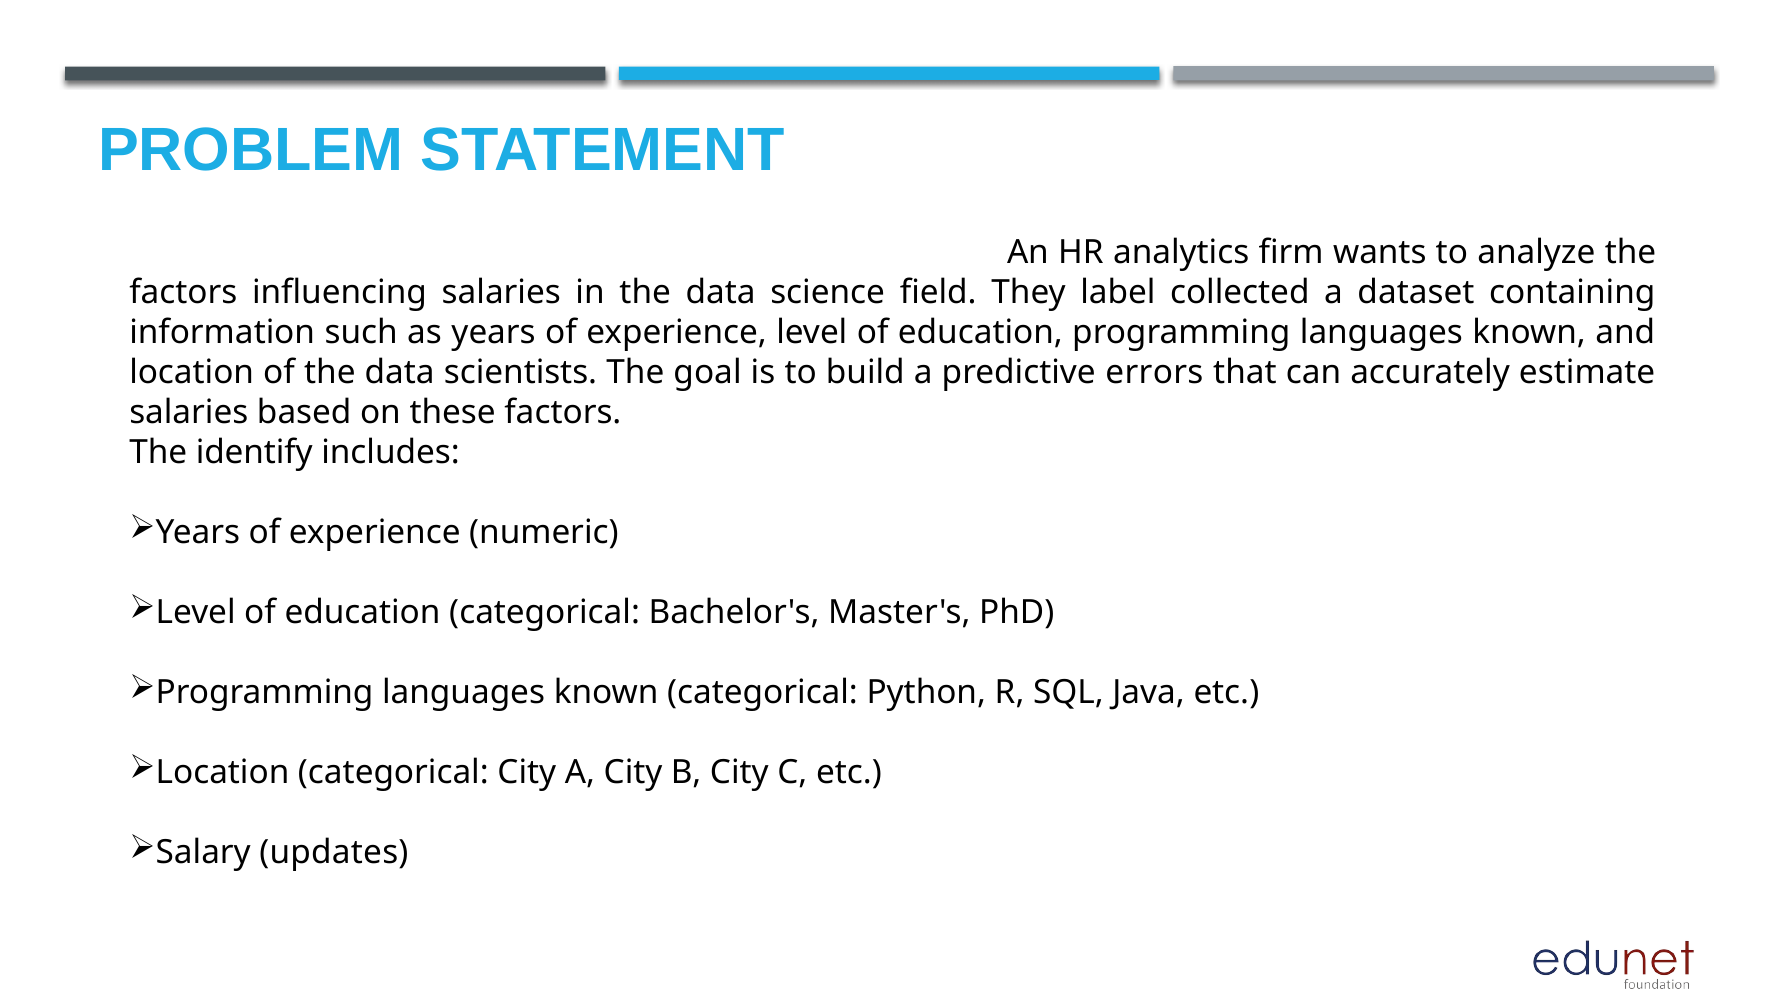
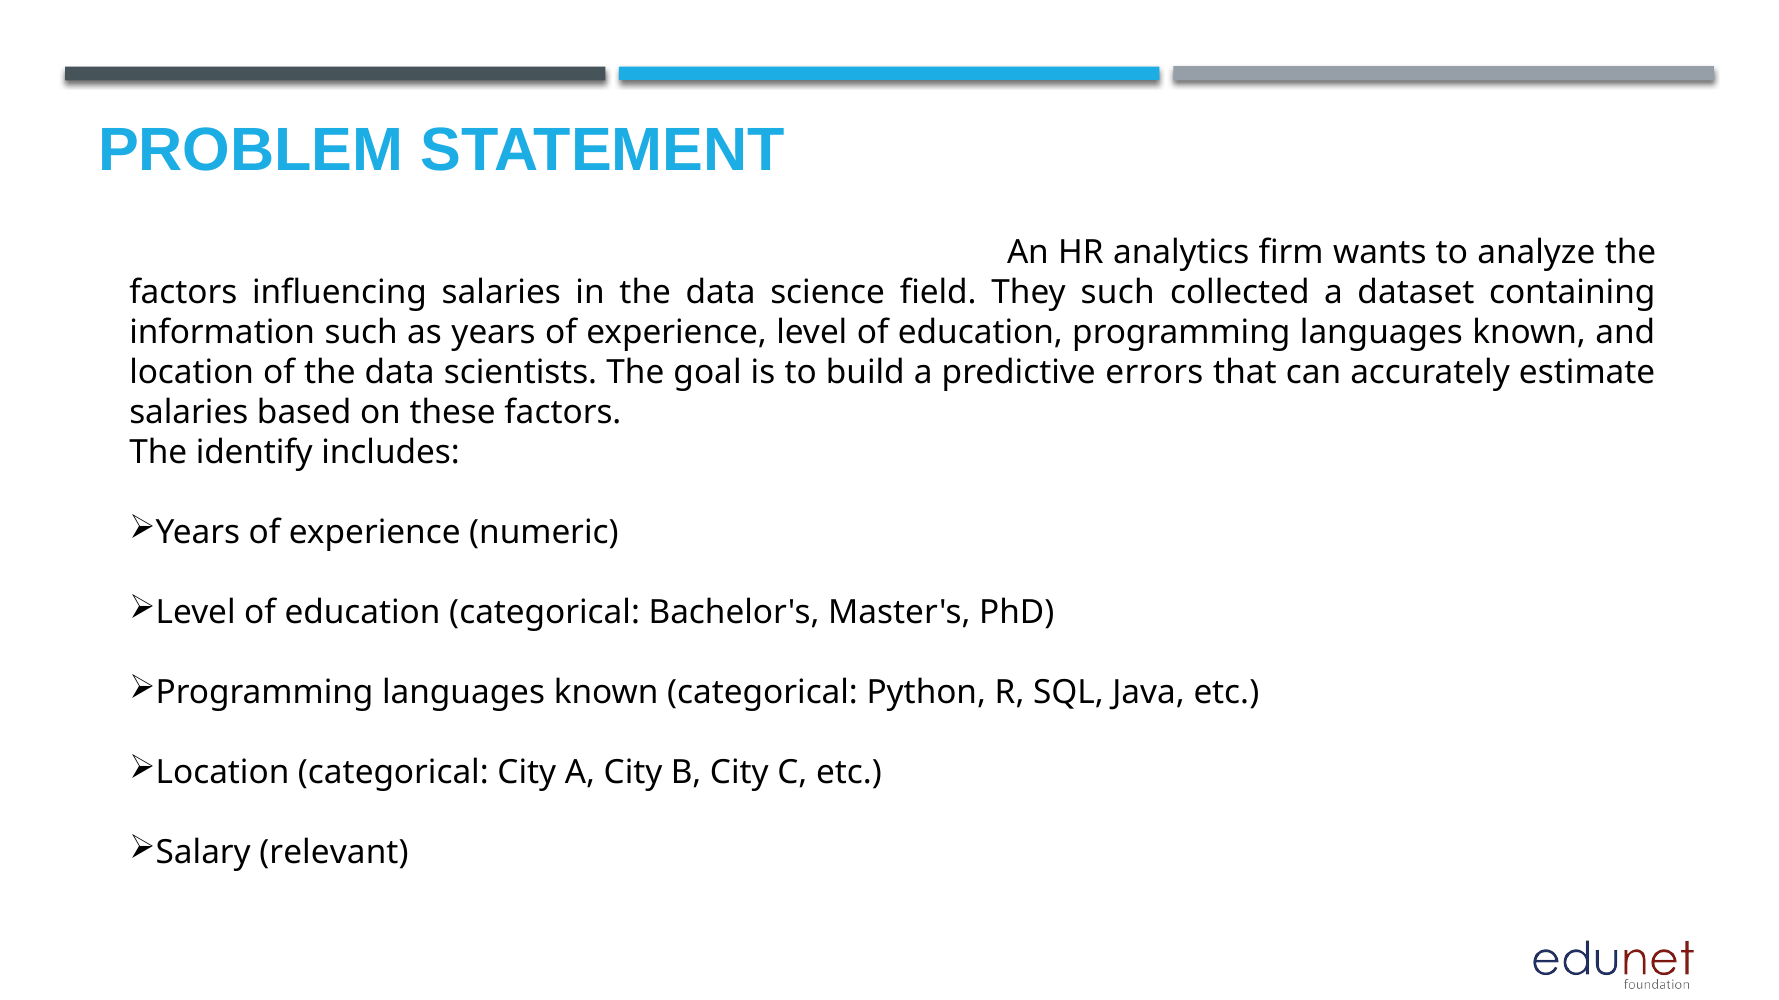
They label: label -> such (1118, 293)
updates: updates -> relevant (334, 853)
